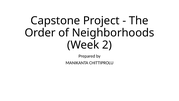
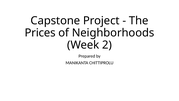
Order: Order -> Prices (40, 33)
